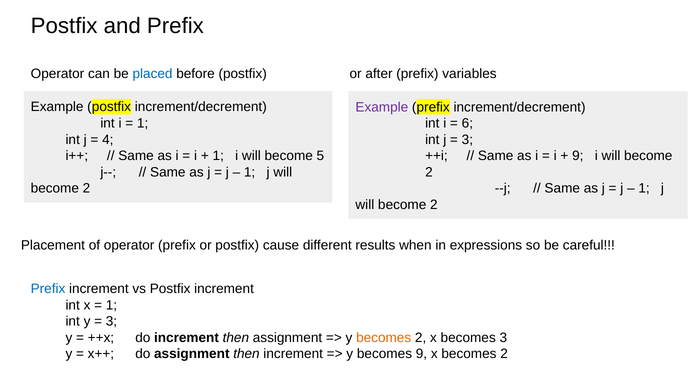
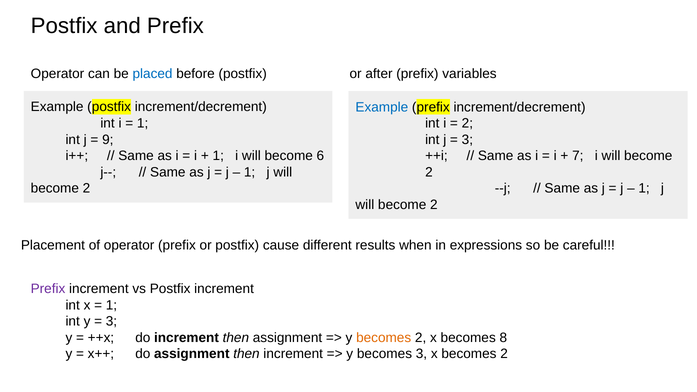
Example colour: purple -> blue (382, 107)
6: 6 -> 2 (467, 123)
4: 4 -> 9 (108, 140)
5: 5 -> 6 (320, 156)
9: 9 -> 7 (578, 156)
Prefix colour: blue -> purple (48, 289)
becomes 3: 3 -> 8 (503, 338)
becomes 9: 9 -> 3 (421, 354)
